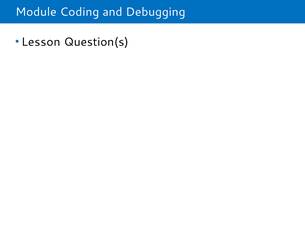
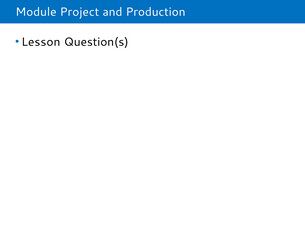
Coding: Coding -> Project (80, 12)
Debugging: Debugging -> Production (156, 12)
